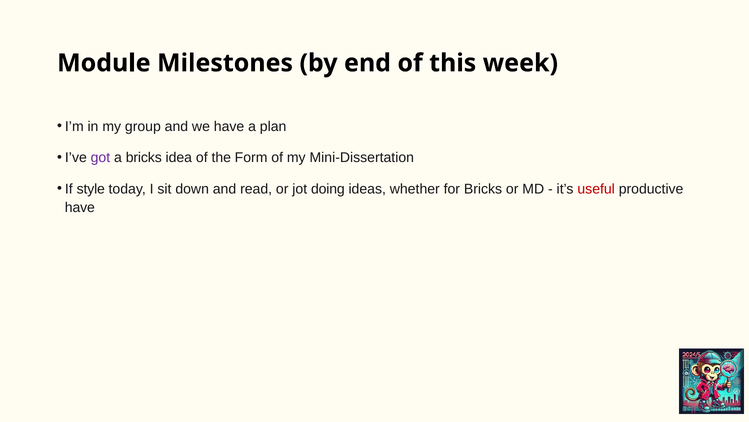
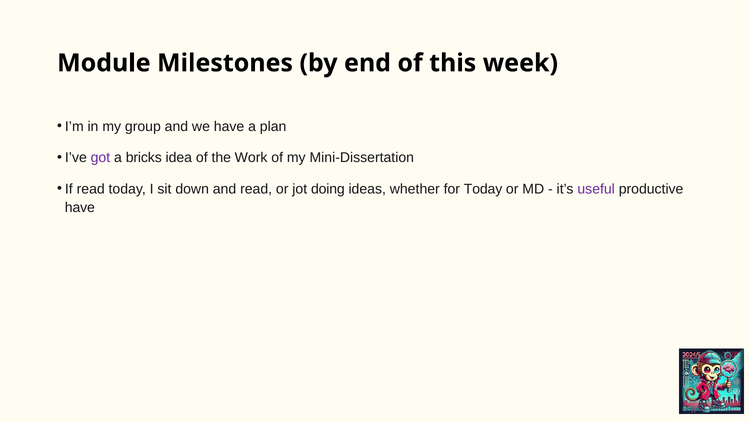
Form: Form -> Work (251, 157)
If style: style -> read (91, 189)
for Bricks: Bricks -> Today (483, 189)
useful colour: red -> purple (596, 189)
